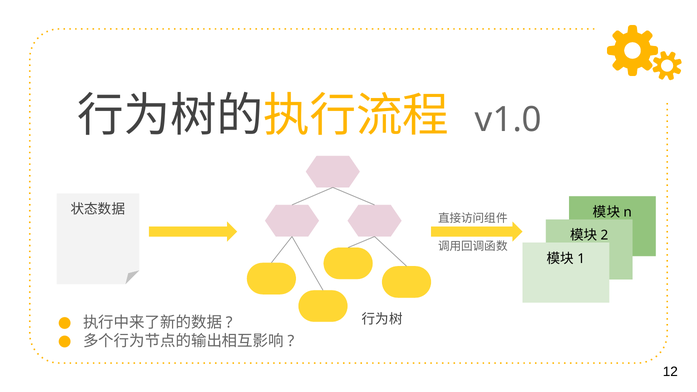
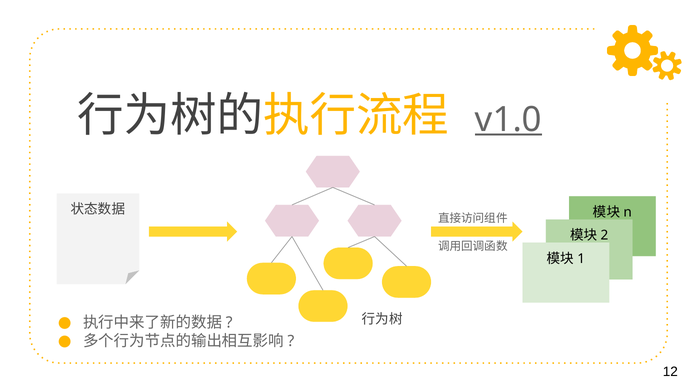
v1.0 underline: none -> present (508, 120)
